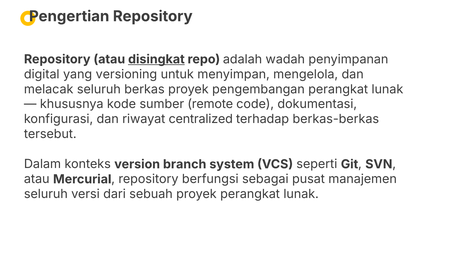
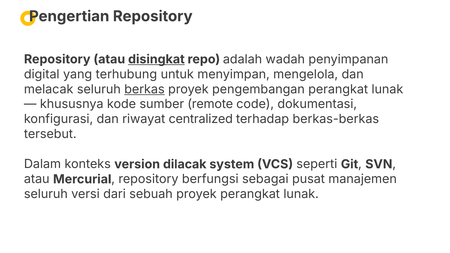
versioning: versioning -> terhubung (126, 74)
berkas underline: none -> present (144, 89)
branch: branch -> dilacak (185, 164)
